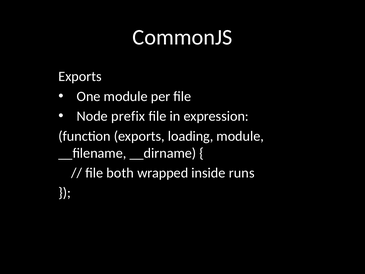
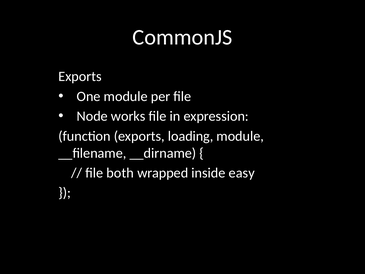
prefix: prefix -> works (128, 116)
runs: runs -> easy (242, 173)
